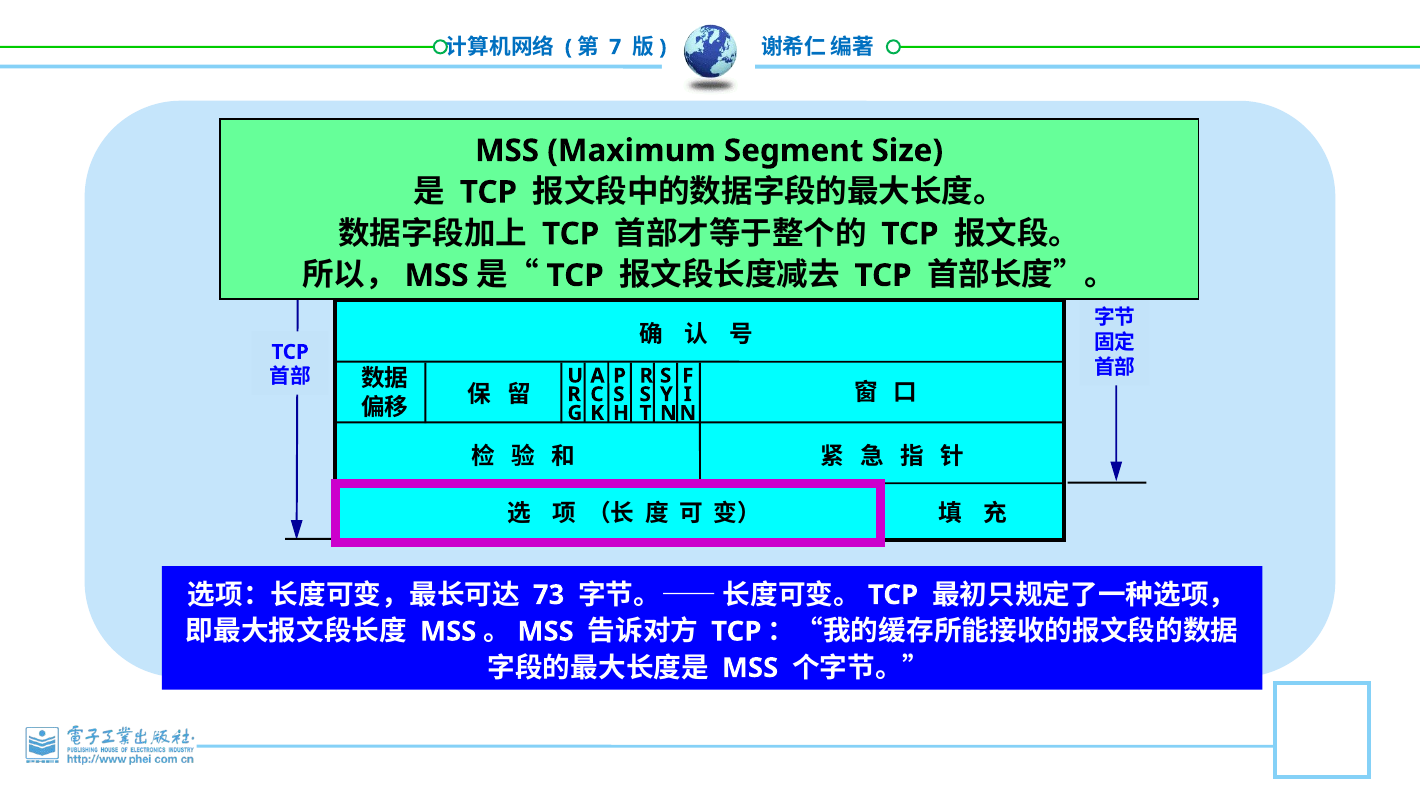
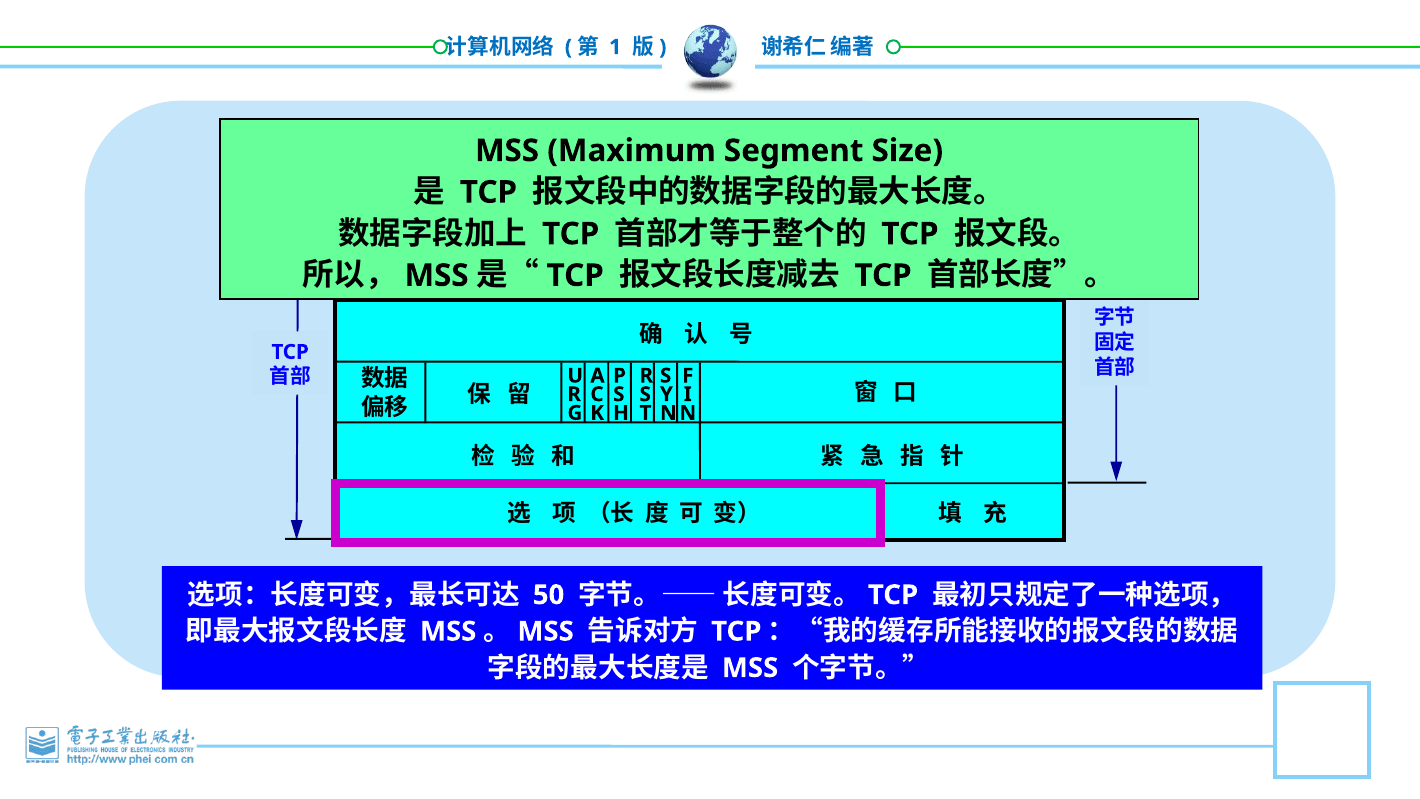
7: 7 -> 1 (615, 47)
73: 73 -> 50 (549, 595)
